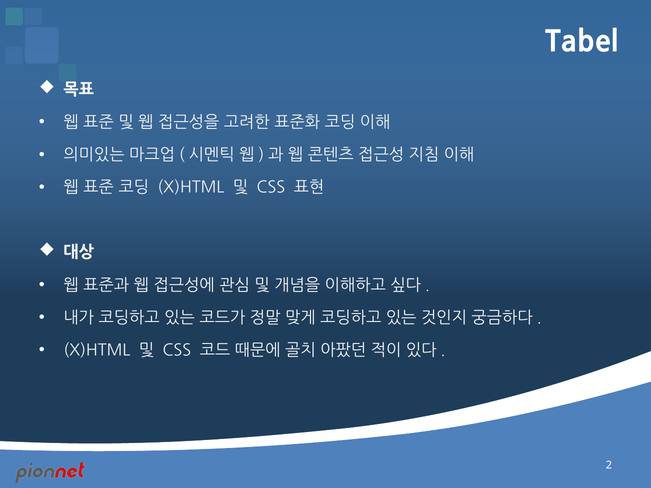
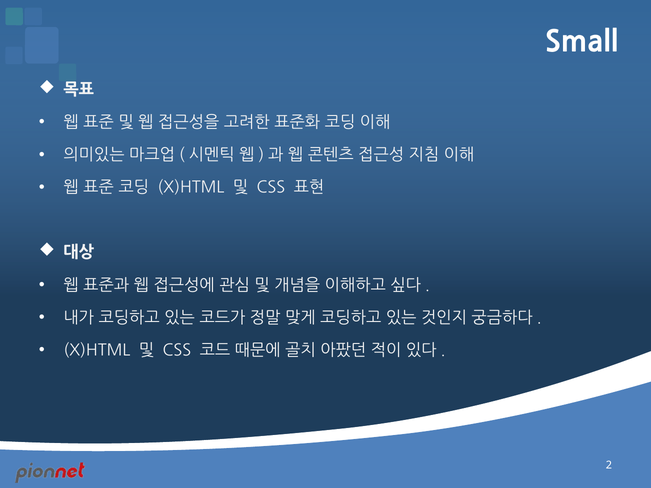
Tabel: Tabel -> Small (582, 42)
